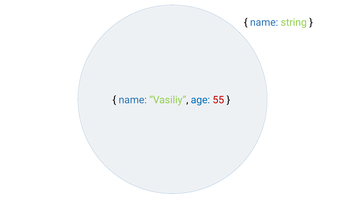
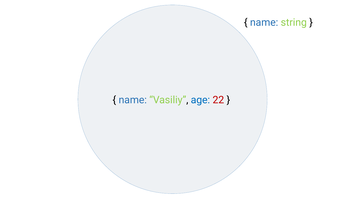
55: 55 -> 22 (218, 100)
